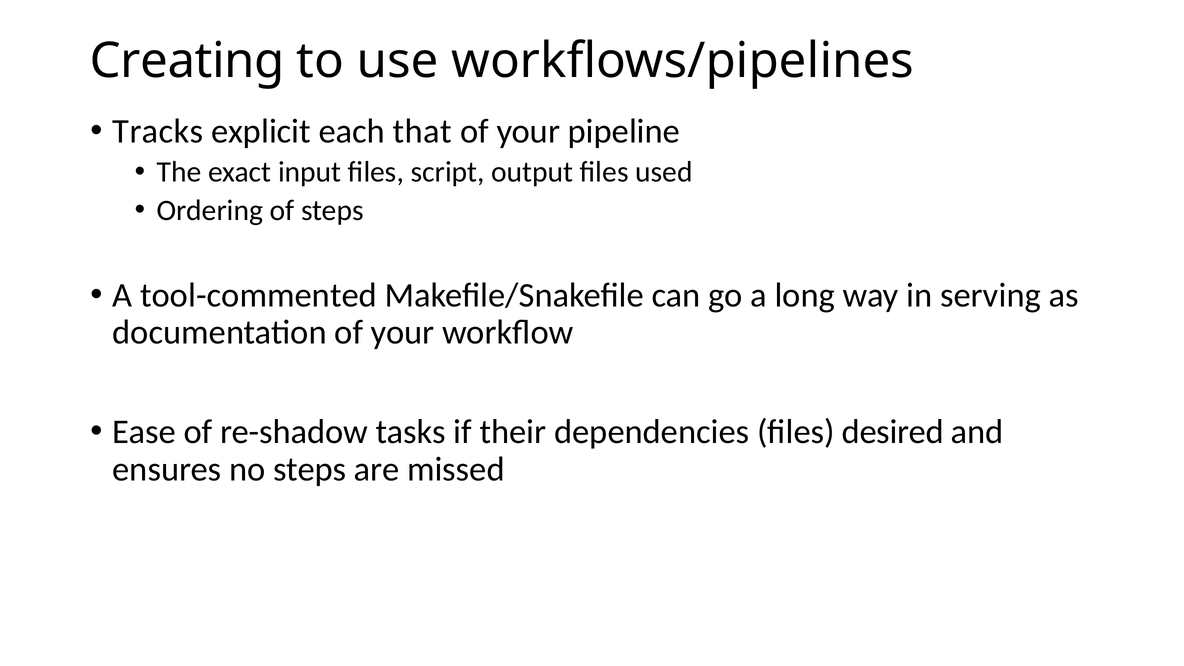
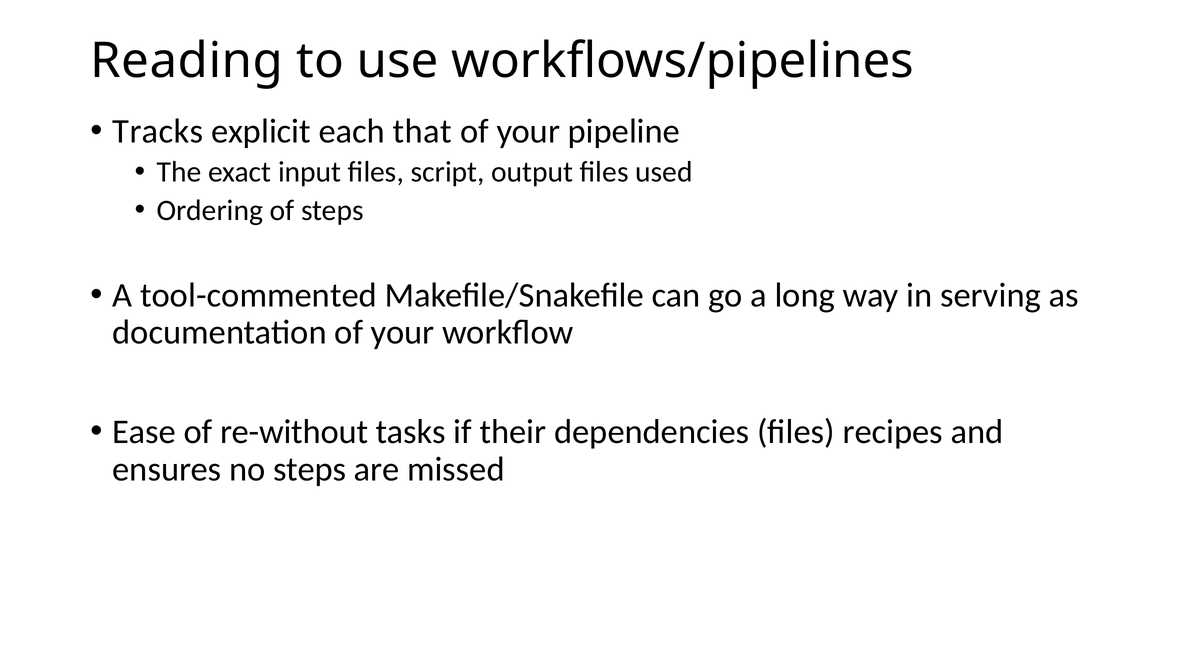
Creating: Creating -> Reading (187, 61)
re-shadow: re-shadow -> re-without (294, 432)
desired: desired -> recipes (893, 432)
